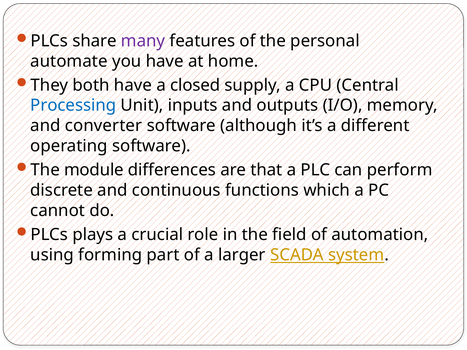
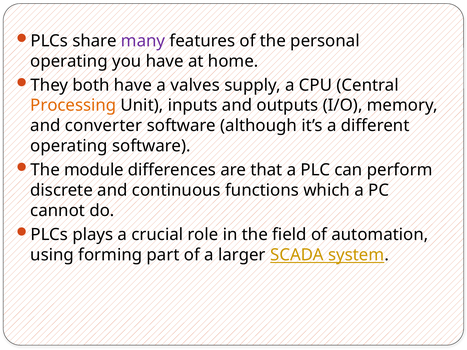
automate: automate -> operating (69, 61)
closed: closed -> valves (195, 85)
Processing colour: blue -> orange (73, 105)
